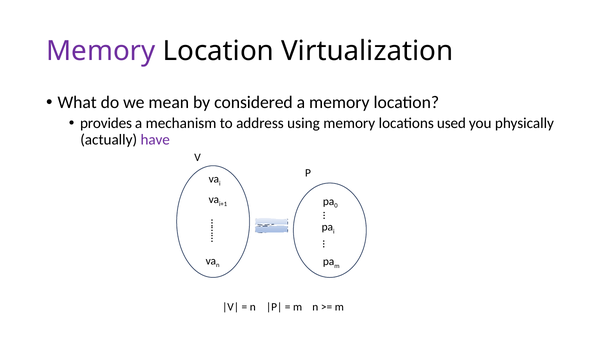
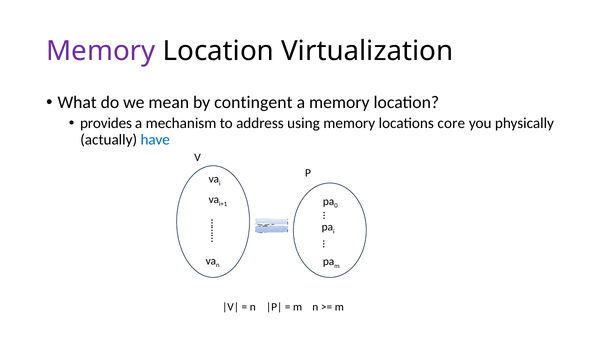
considered: considered -> contingent (253, 102)
used: used -> core (451, 123)
have colour: purple -> blue (155, 140)
